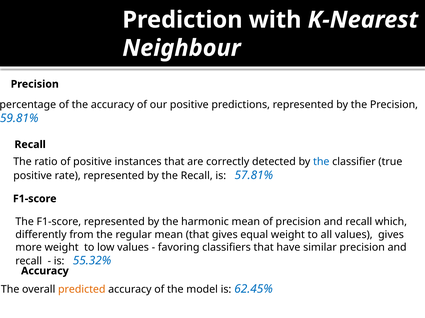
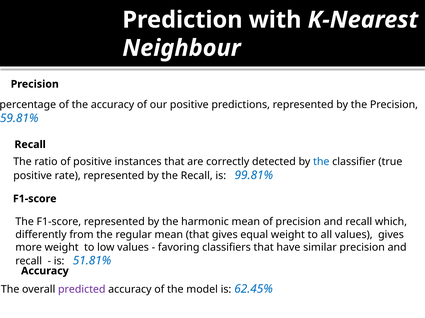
57.81%: 57.81% -> 99.81% (254, 176)
55.32%: 55.32% -> 51.81% (92, 261)
predicted colour: orange -> purple (82, 290)
